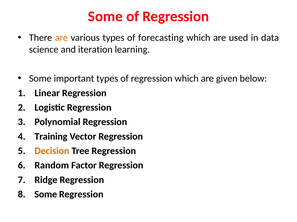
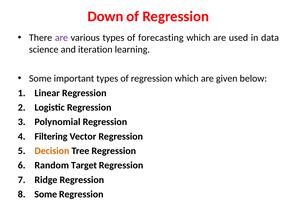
Some: Some -> Down (106, 16)
are colour: orange -> purple (61, 38)
Training: Training -> Filtering (51, 137)
Factor: Factor -> Target (84, 166)
